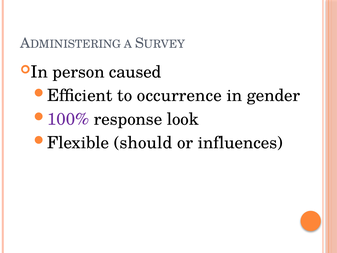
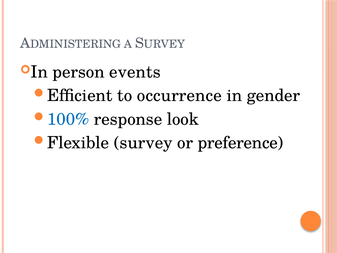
caused: caused -> events (135, 72)
100% colour: purple -> blue (68, 119)
should: should -> survey (143, 143)
influences: influences -> preference (240, 143)
